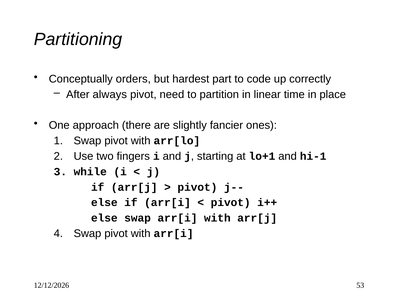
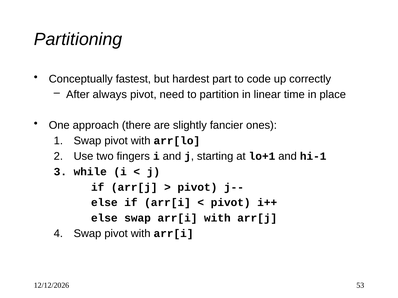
orders: orders -> fastest (133, 79)
